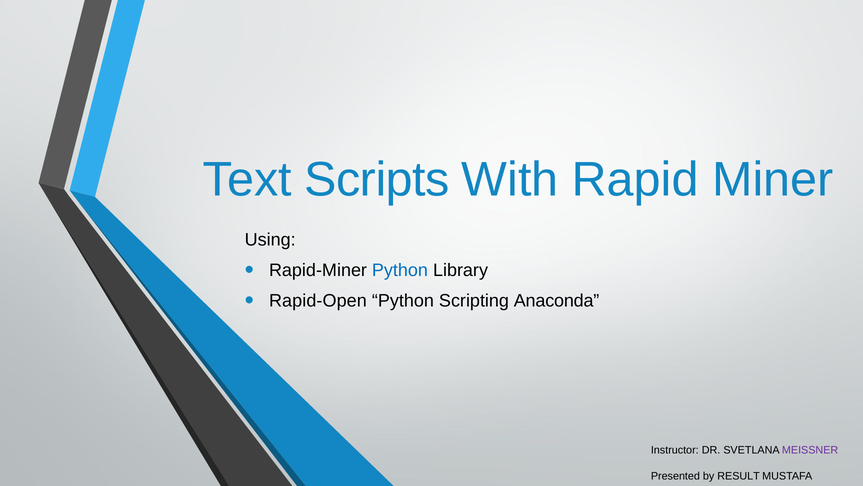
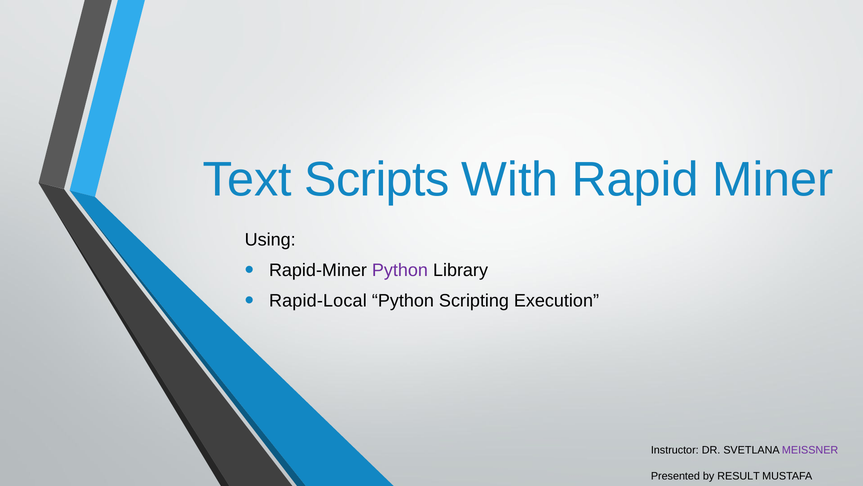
Python colour: blue -> purple (400, 270)
Rapid-Open: Rapid-Open -> Rapid-Local (318, 301)
Anaconda: Anaconda -> Execution (556, 301)
